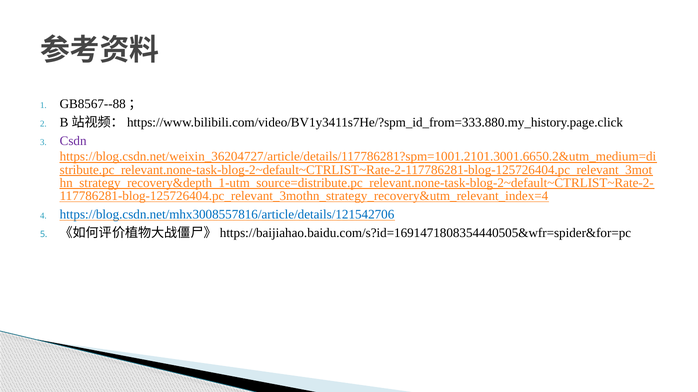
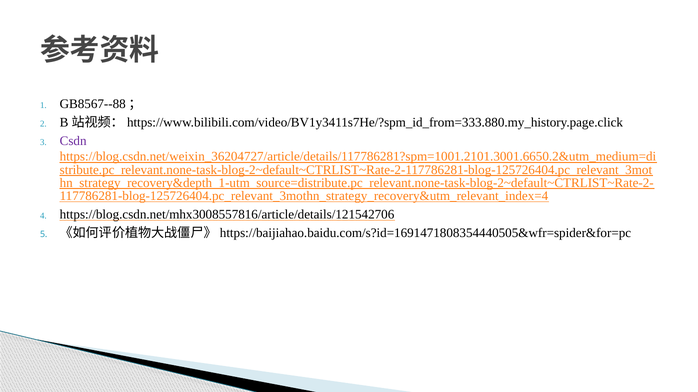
https://blog.csdn.net/mhx3008557816/article/details/121542706 colour: blue -> black (227, 215)
